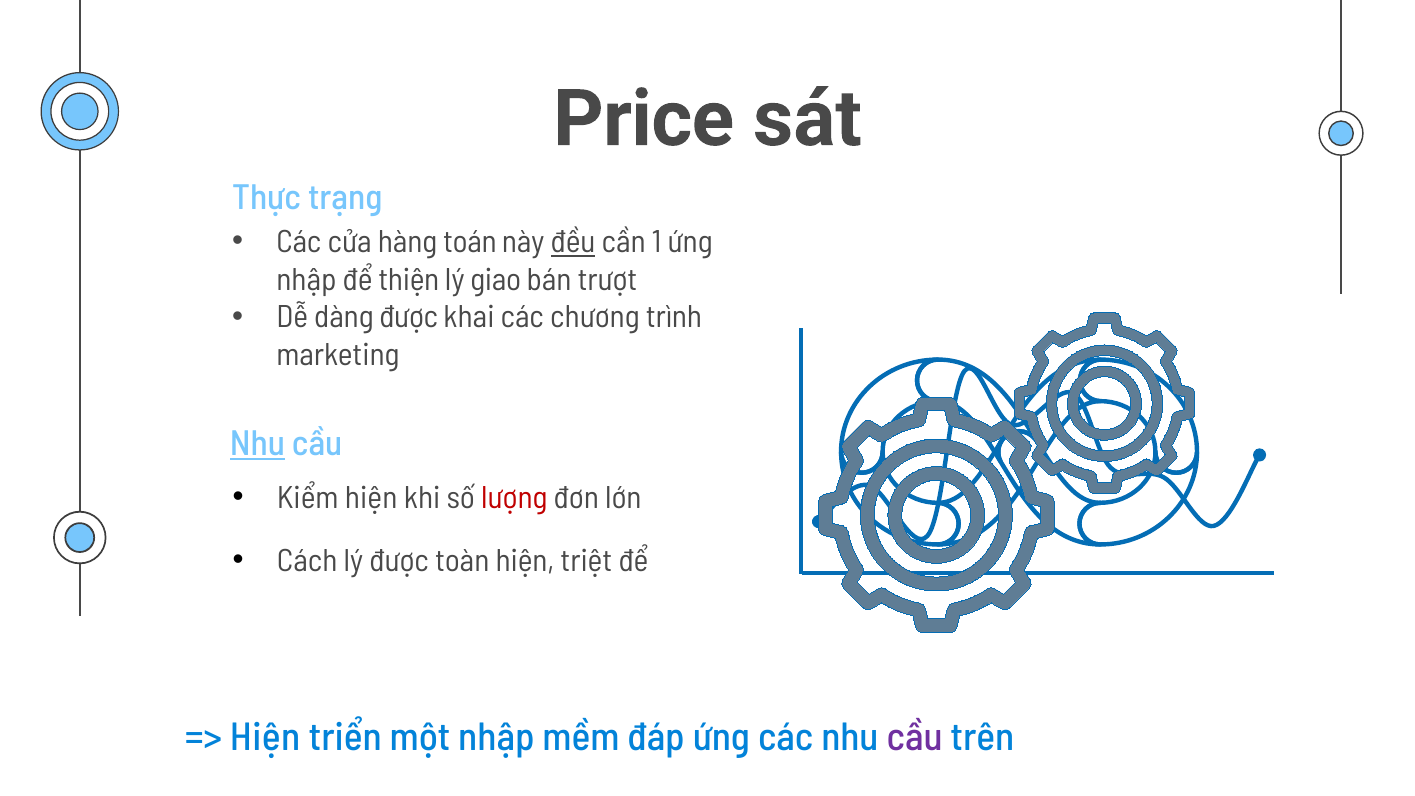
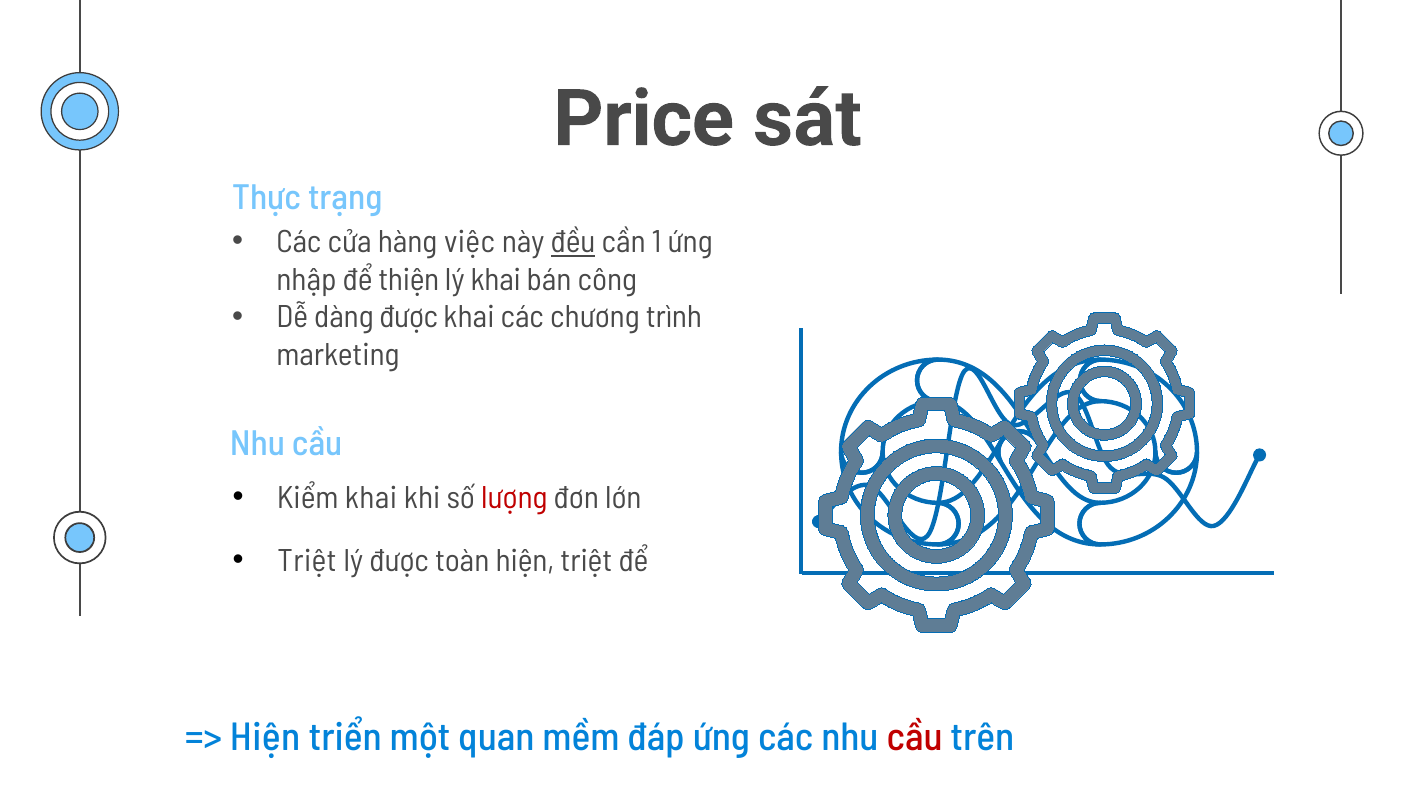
toán: toán -> việc (470, 242)
lý giao: giao -> khai (496, 280)
trượt: trượt -> công (607, 280)
Nhu underline: present -> none (257, 443)
Kiểm hiện: hiện -> khai (371, 498)
Cách: Cách -> Triệt (307, 561)
một nhập: nhập -> quan (496, 738)
cầu colour: purple -> red (915, 738)
